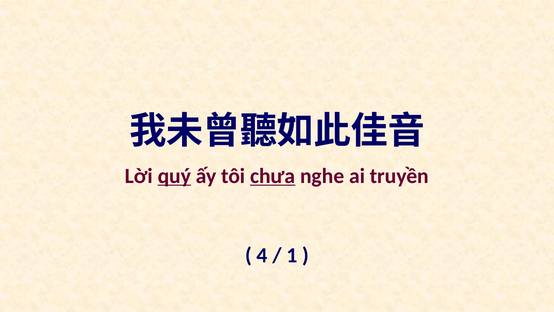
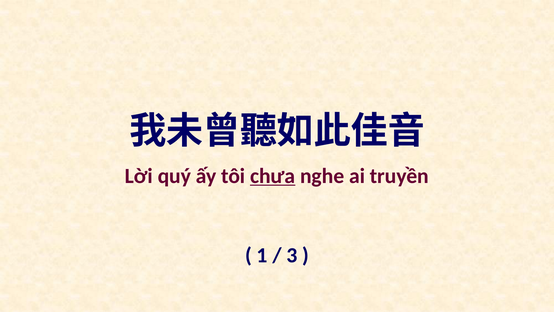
quý underline: present -> none (174, 176)
4: 4 -> 1 (262, 255)
1: 1 -> 3 (292, 255)
